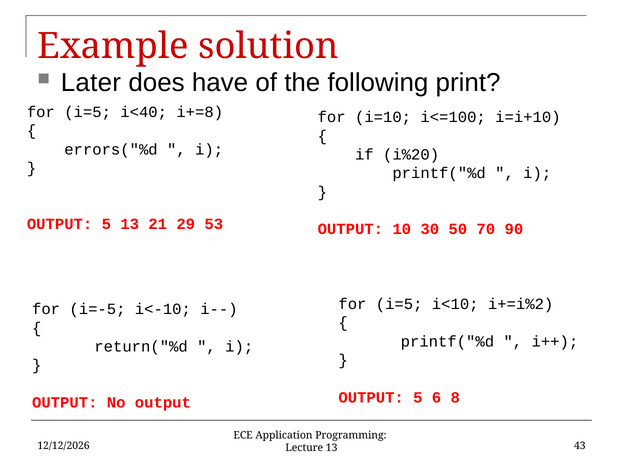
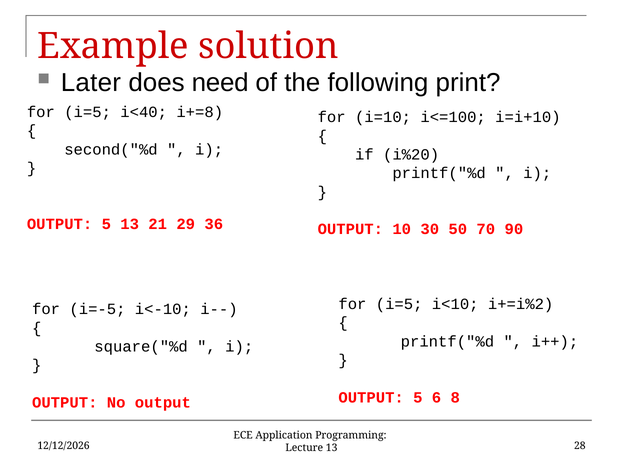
have: have -> need (220, 83)
errors("%d: errors("%d -> second("%d (111, 150)
53: 53 -> 36 (214, 224)
return("%d: return("%d -> square("%d (141, 347)
43: 43 -> 28 (580, 446)
